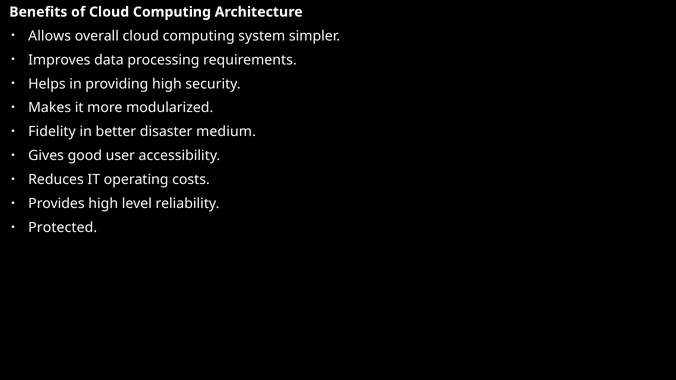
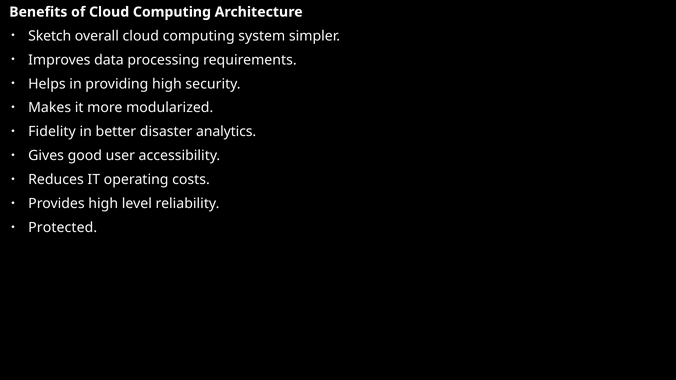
Allows: Allows -> Sketch (50, 36)
medium: medium -> analytics (226, 132)
